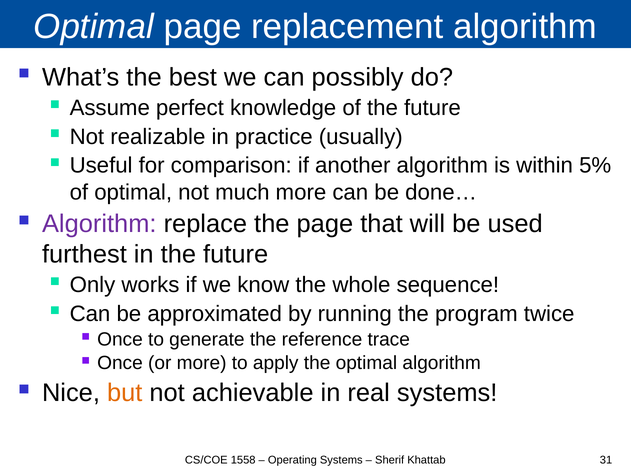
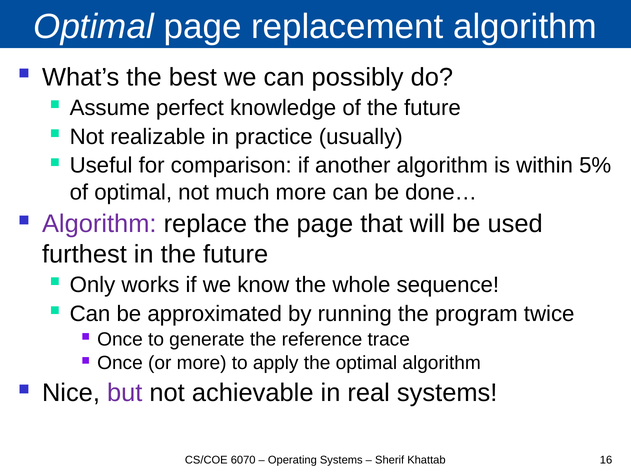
but colour: orange -> purple (125, 393)
1558: 1558 -> 6070 (243, 460)
31: 31 -> 16 (606, 460)
